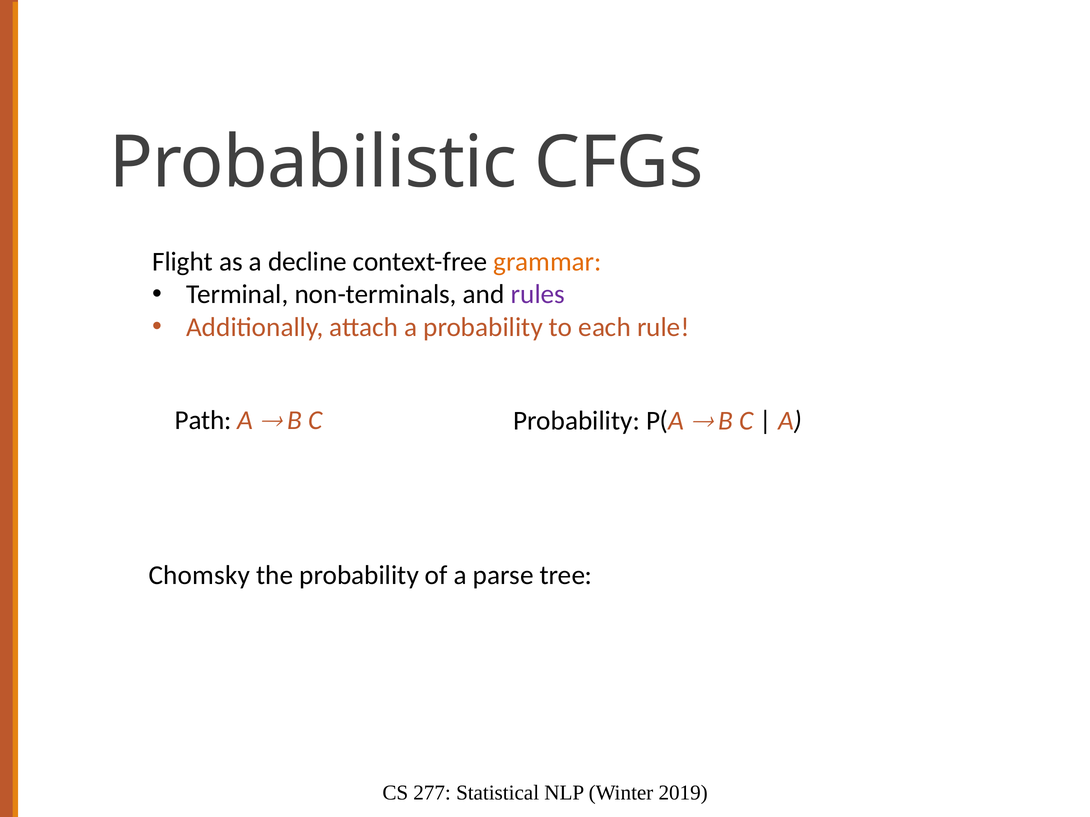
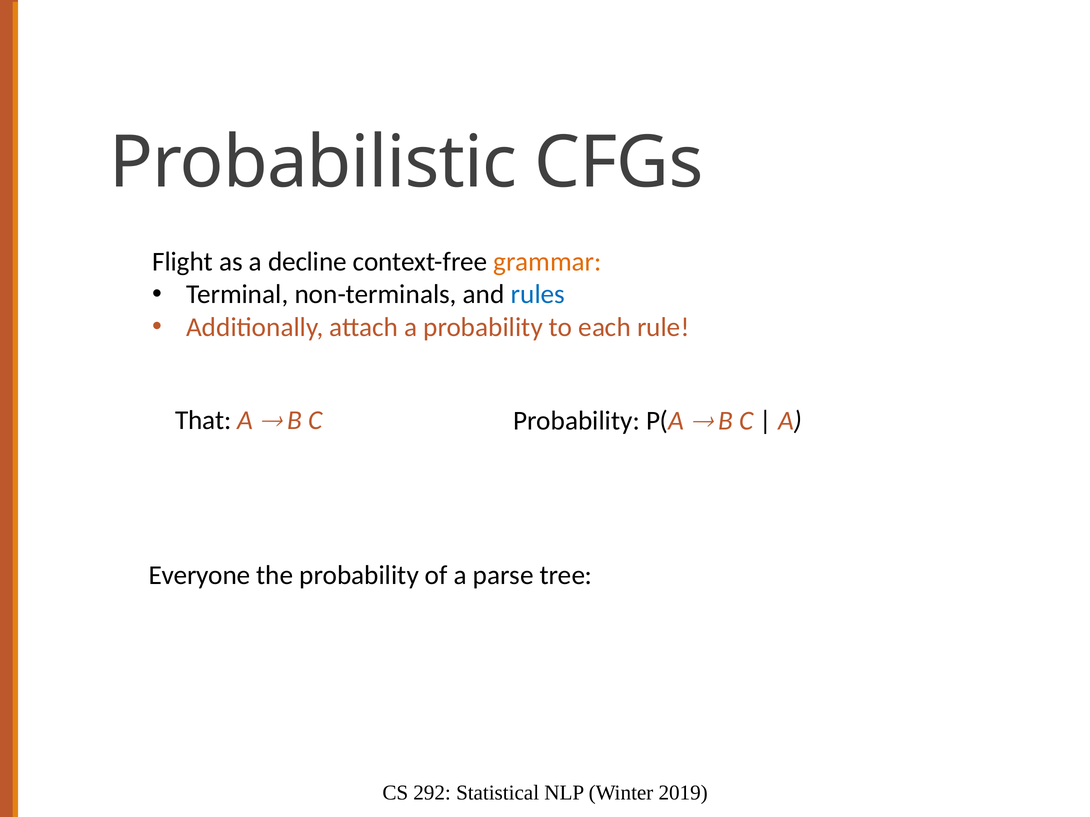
rules colour: purple -> blue (538, 295)
Path: Path -> That (203, 421)
Chomsky: Chomsky -> Everyone (199, 576)
277: 277 -> 292 (432, 793)
